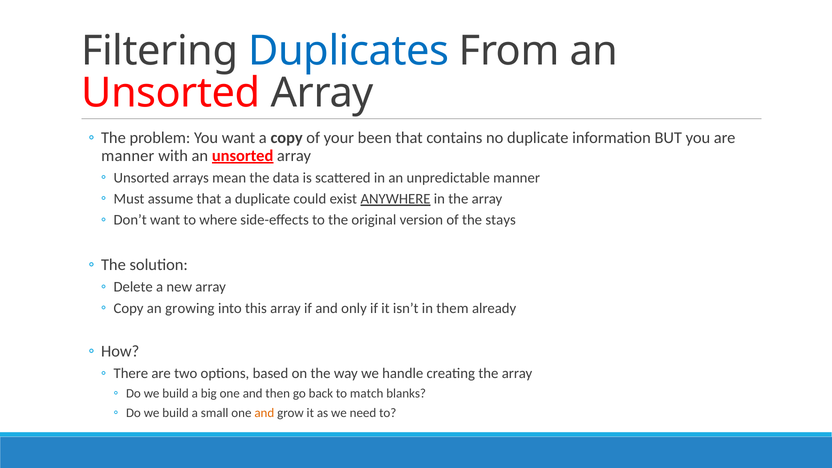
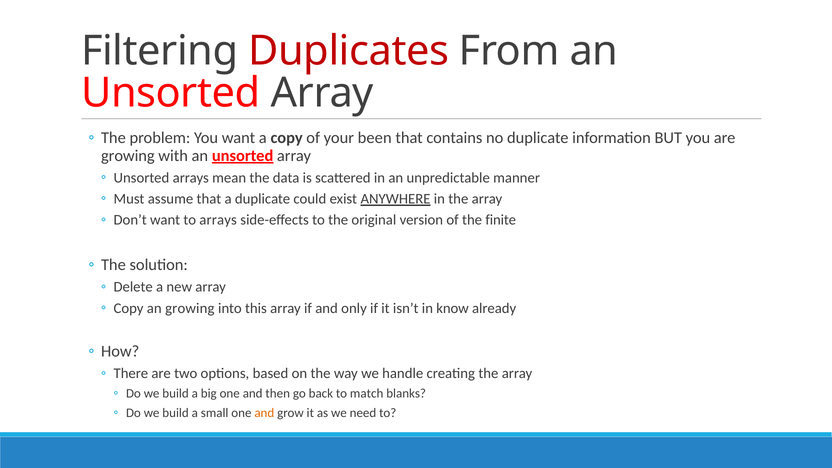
Duplicates colour: blue -> red (349, 51)
manner: manner -> growing (128, 156)
to where: where -> arrays (218, 220)
stays: stays -> finite (501, 220)
them: them -> know (453, 308)
